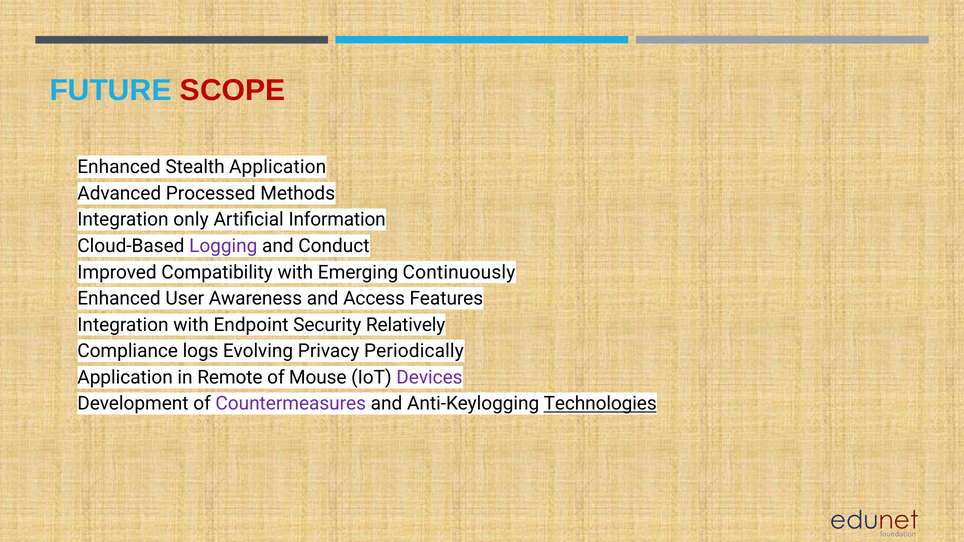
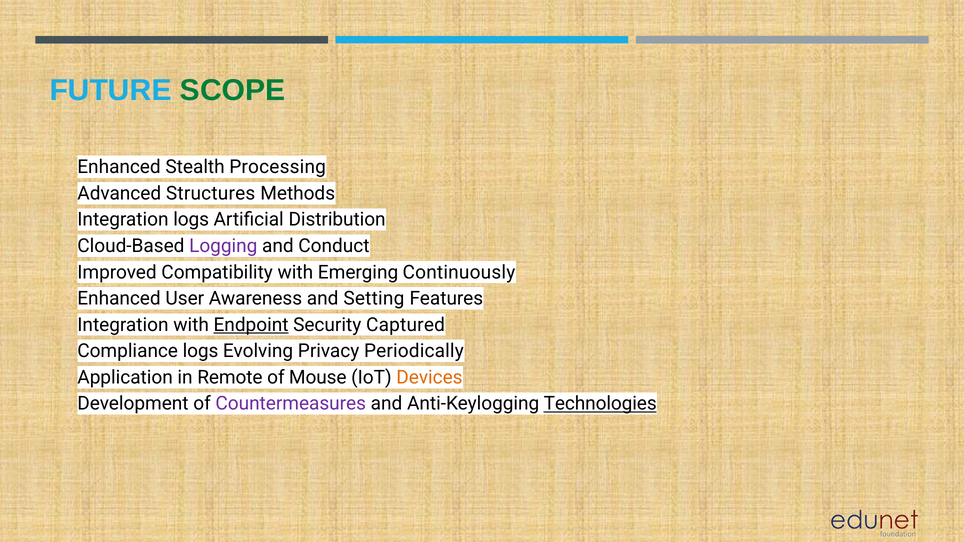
SCOPE colour: red -> green (233, 91)
Application: Application -> Processing (278, 167)
Processed: Processed -> Structures (211, 193)
only: only -> logs (191, 220)
Information: Information -> Distribution (337, 220)
Access: Access -> Setting (374, 299)
Endpoint underline: none -> present (251, 325)
Relatively: Relatively -> Captured (406, 325)
Devices colour: purple -> orange (429, 378)
